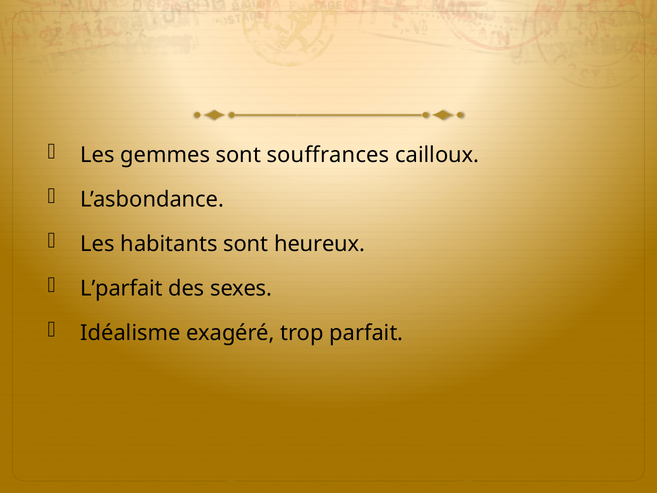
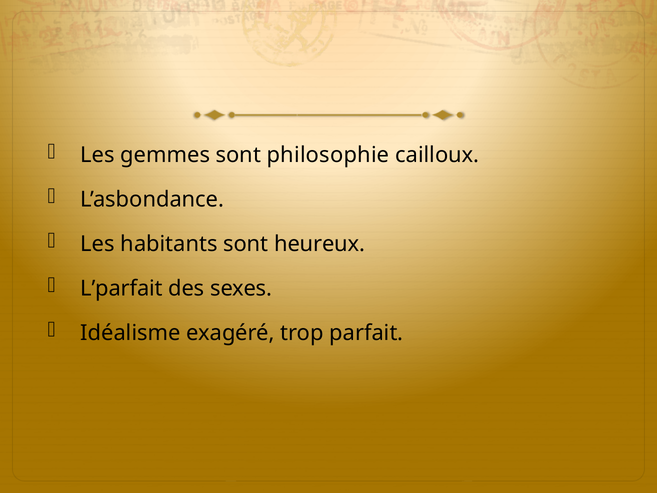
souffrances: souffrances -> philosophie (328, 155)
